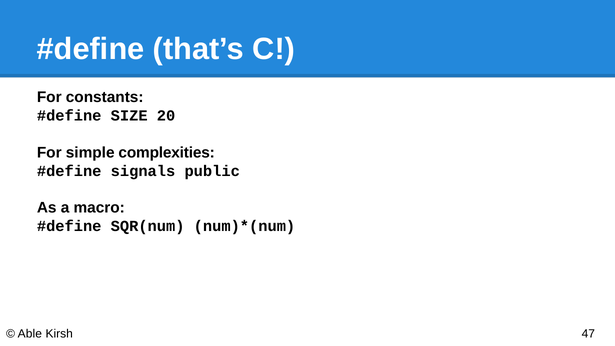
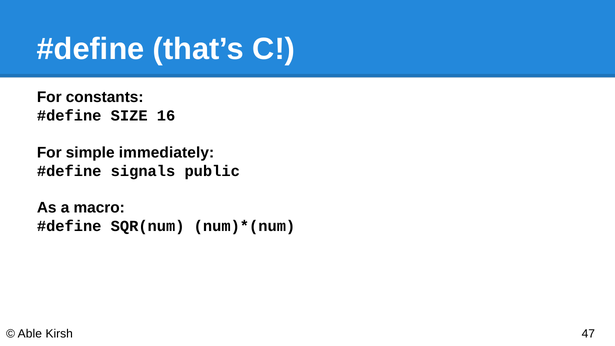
20: 20 -> 16 (166, 116)
complexities: complexities -> immediately (167, 153)
